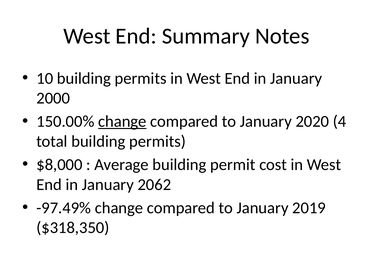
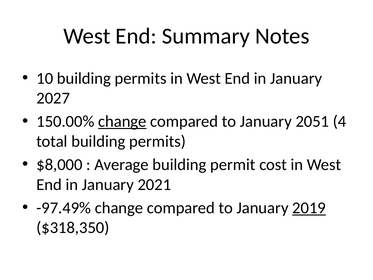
2000: 2000 -> 2027 (53, 98)
2020: 2020 -> 2051 (312, 121)
2062: 2062 -> 2021 (154, 184)
2019 underline: none -> present (309, 208)
